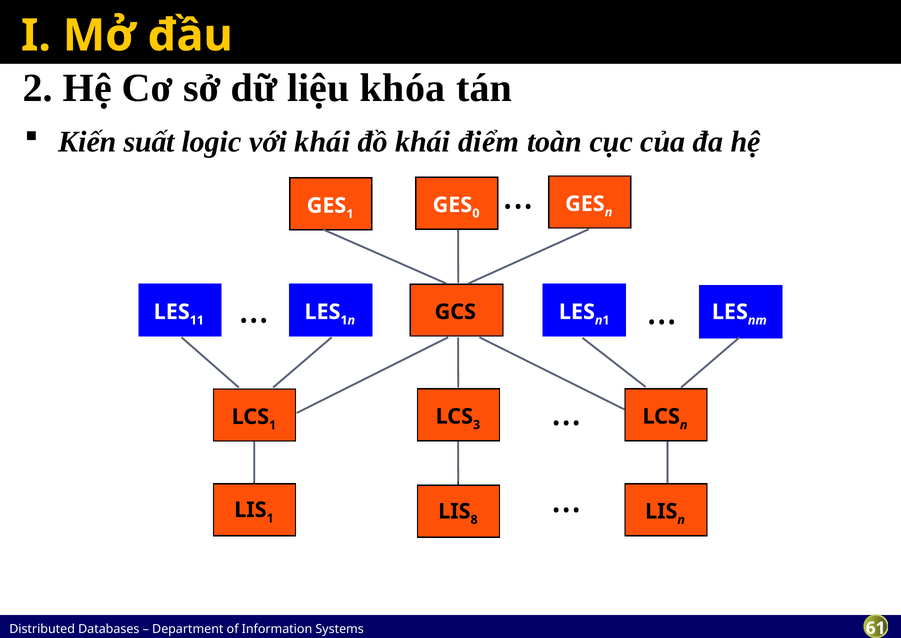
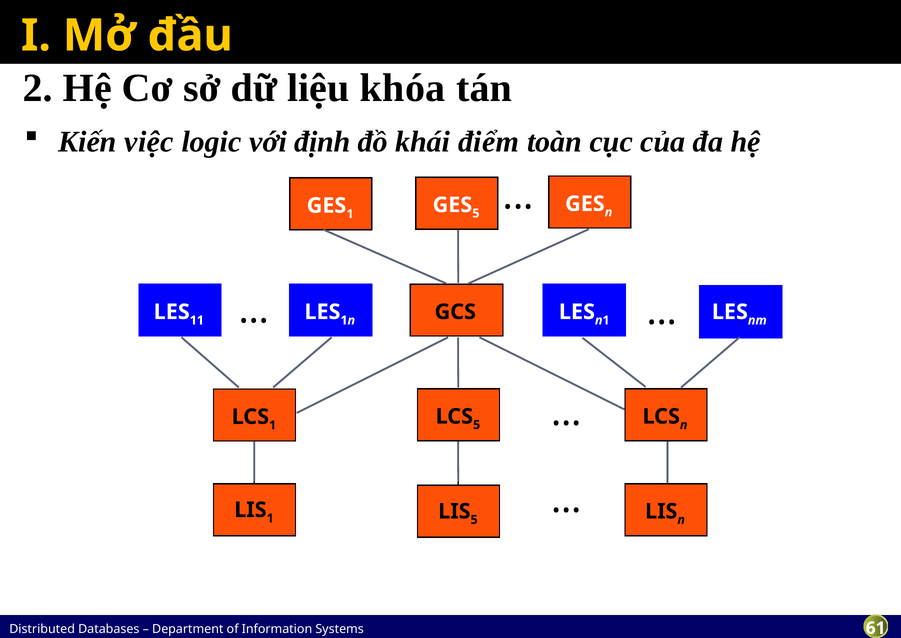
suất: suất -> việc (149, 142)
với khái: khái -> định (322, 142)
0: 0 -> 5 (476, 214)
3: 3 -> 5 (477, 425)
8: 8 -> 5 (474, 520)
